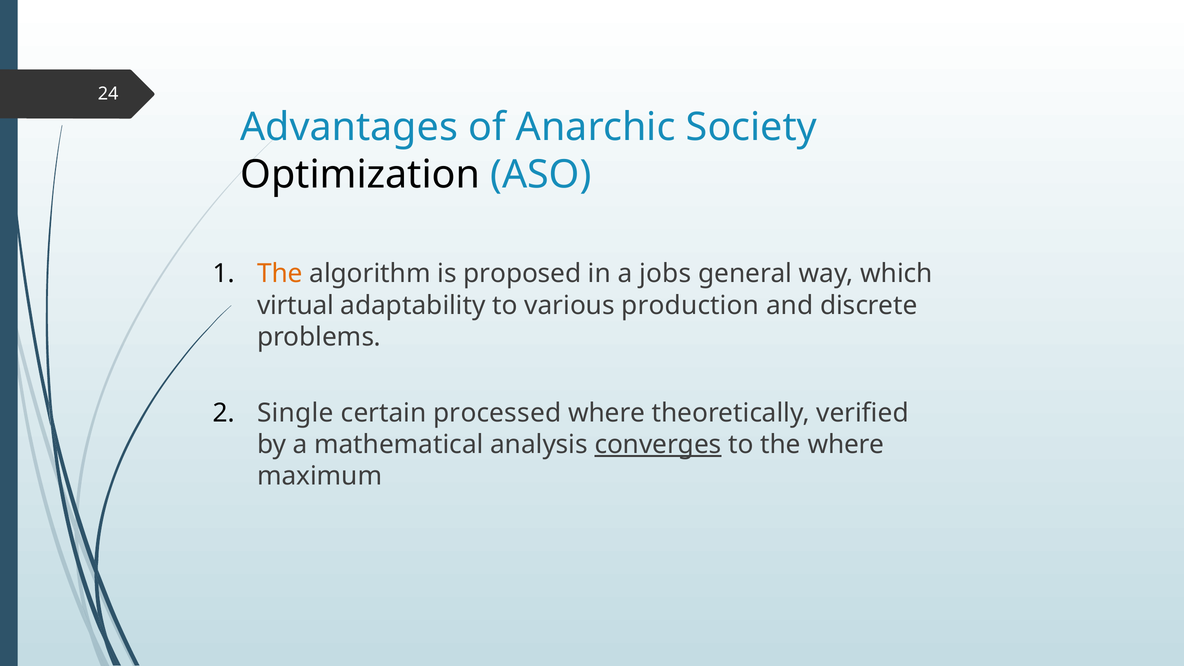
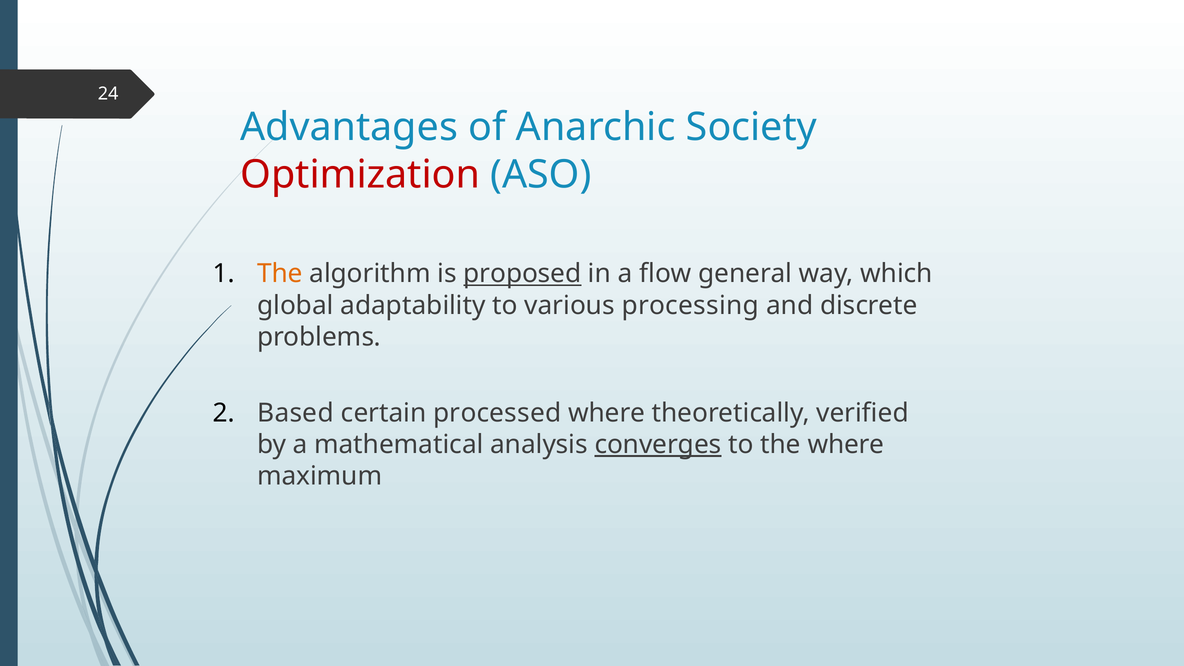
Optimization colour: black -> red (360, 175)
proposed underline: none -> present (522, 274)
jobs: jobs -> flow (665, 274)
virtual: virtual -> global (295, 305)
production: production -> processing (690, 305)
Single: Single -> Based (296, 413)
